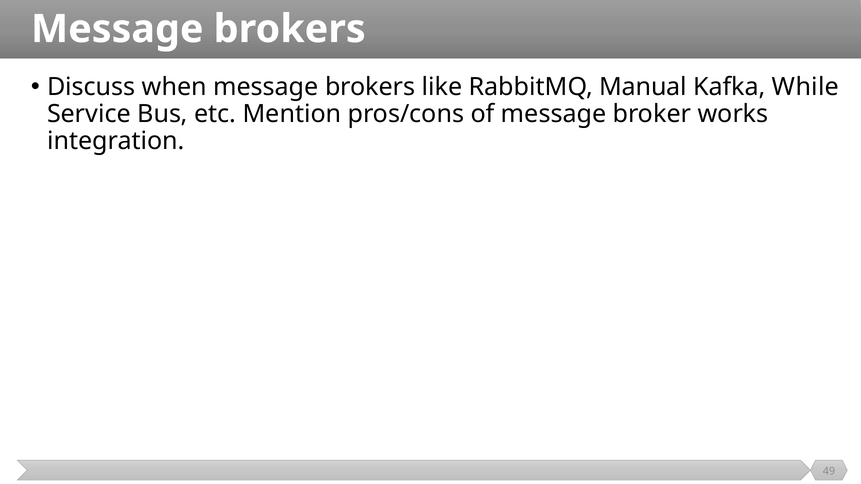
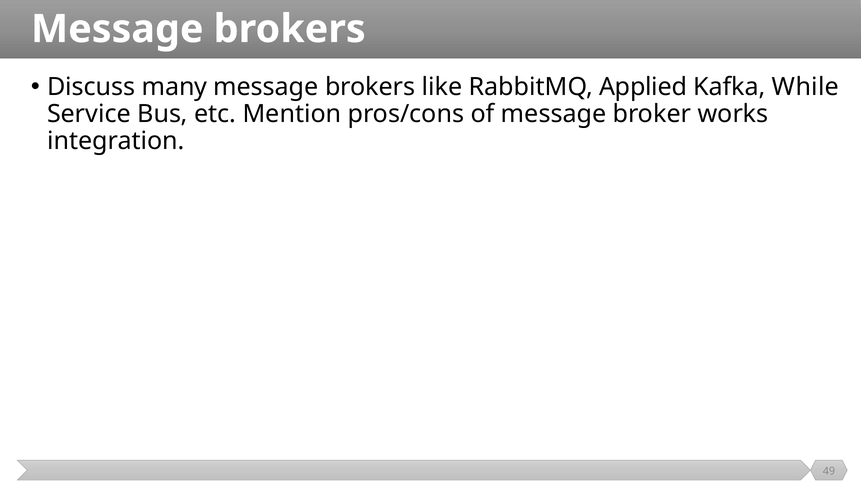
when: when -> many (175, 87)
Manual: Manual -> Applied (643, 87)
